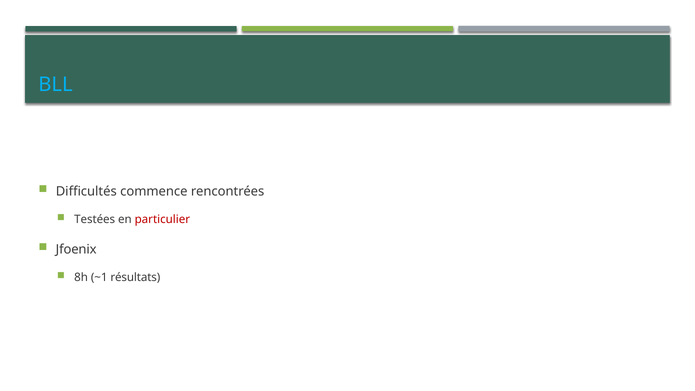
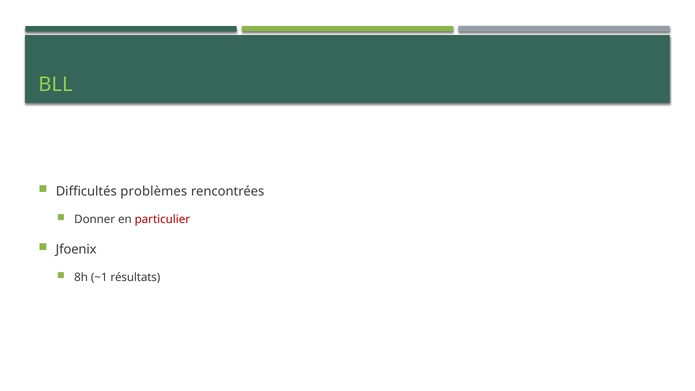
BLL colour: light blue -> light green (56, 84)
commence: commence -> problèmes (154, 191)
Testées: Testées -> Donner (95, 220)
